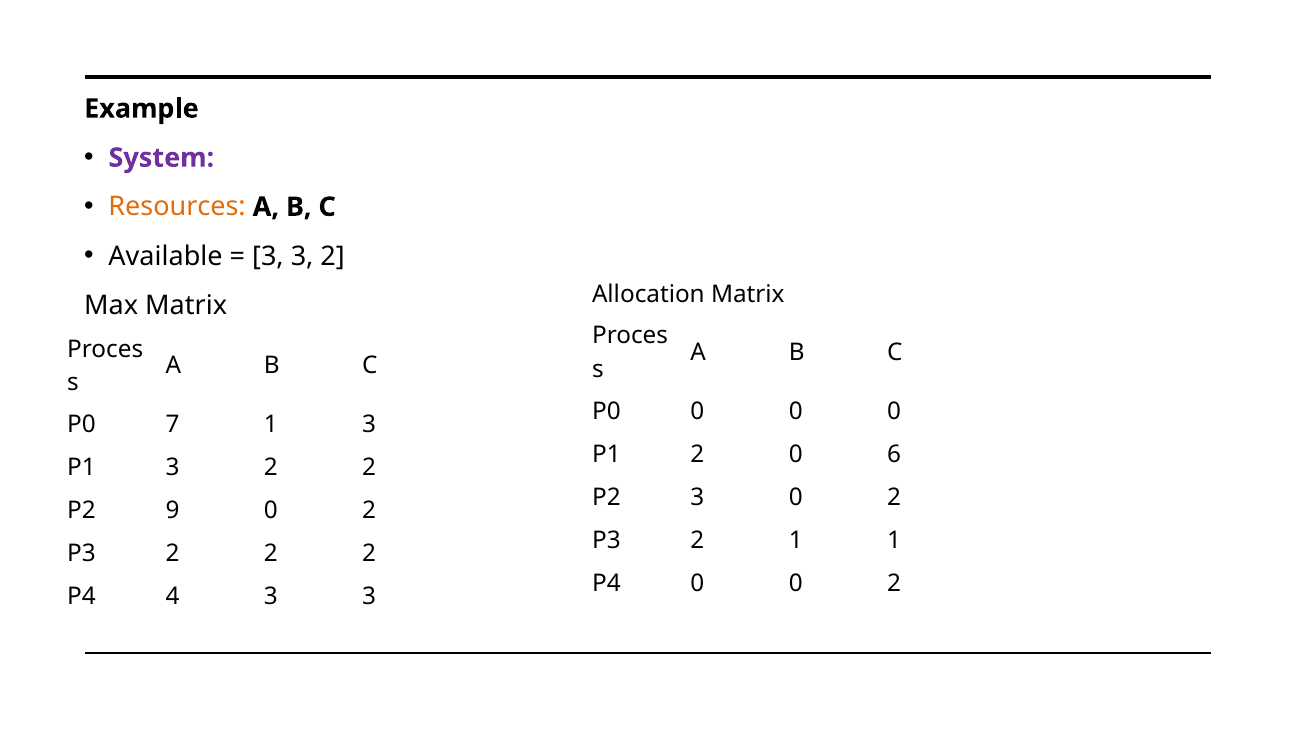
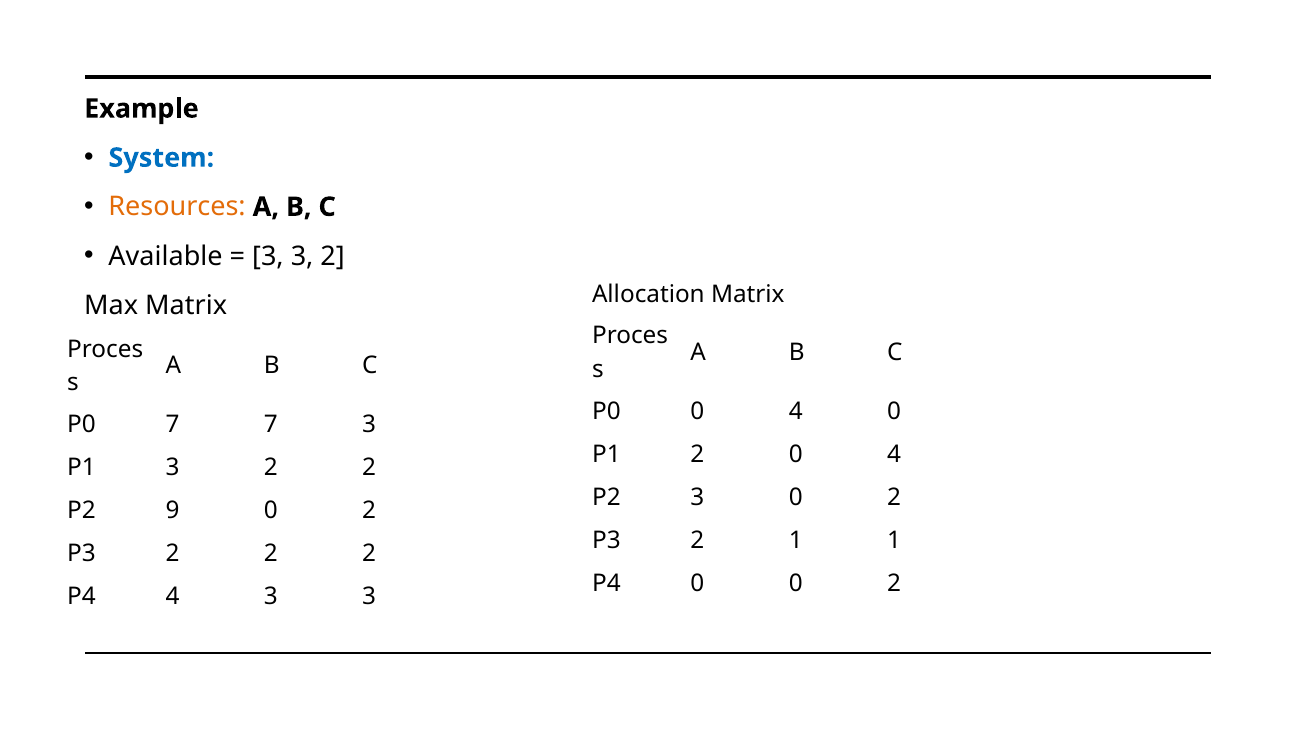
System colour: purple -> blue (161, 158)
P0 0 0: 0 -> 4 (796, 412)
7 1: 1 -> 7 (271, 425)
2 0 6: 6 -> 4 (894, 455)
